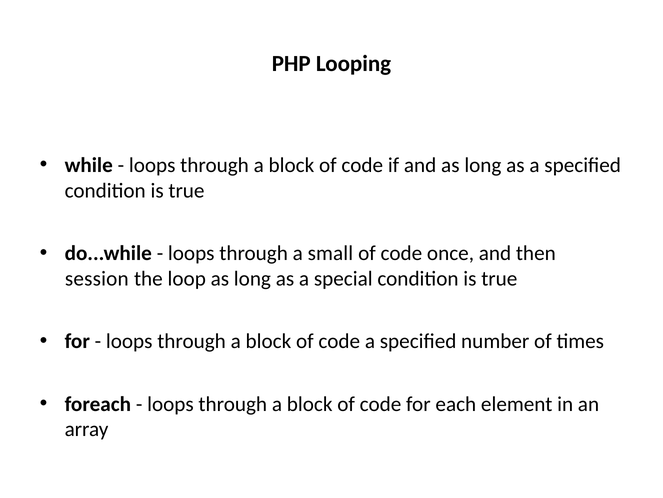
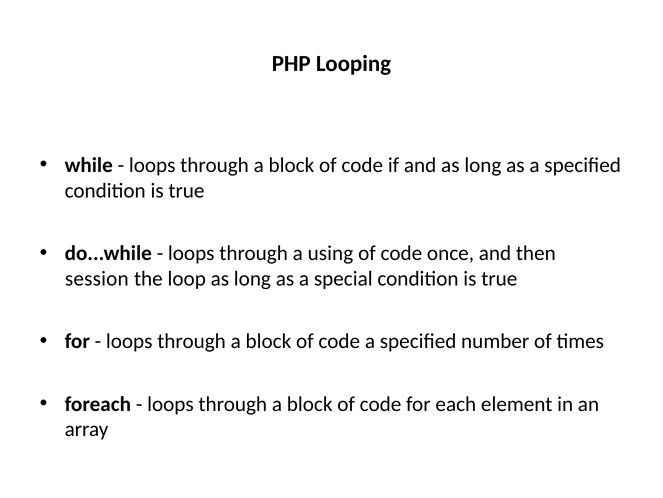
small: small -> using (330, 253)
